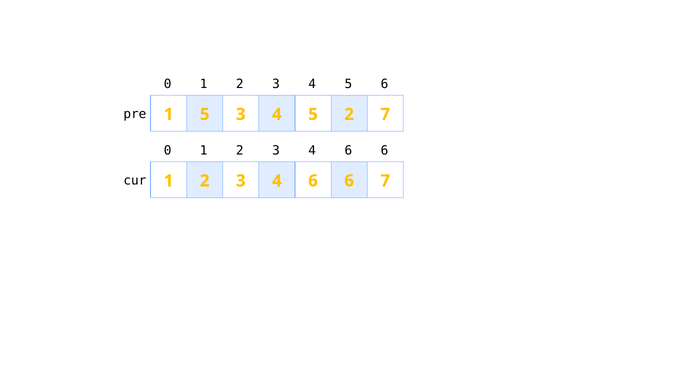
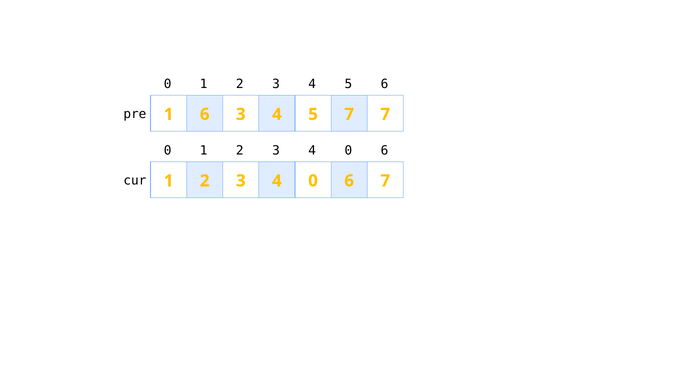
1 5: 5 -> 6 (205, 114)
5 2: 2 -> 7 (349, 114)
6: 6 -> 0 (348, 150)
6: 6 -> 0 (313, 181)
